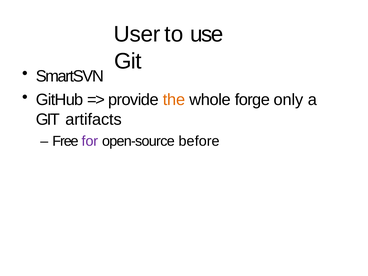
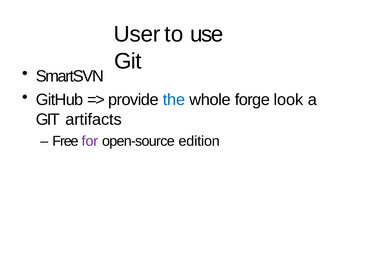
the colour: orange -> blue (174, 100)
only: only -> look (288, 100)
before: before -> edition (199, 141)
